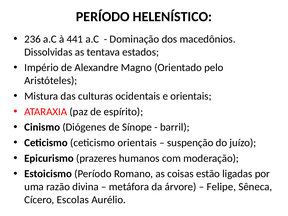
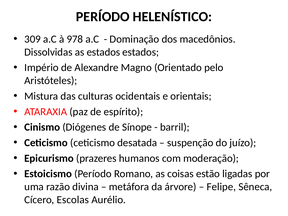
236: 236 -> 309 (33, 39)
441: 441 -> 978 (75, 39)
as tentava: tentava -> estados (103, 52)
ceticismo orientais: orientais -> desatada (137, 143)
